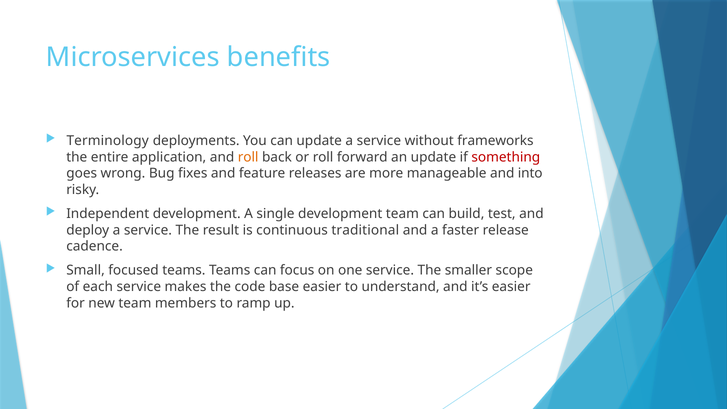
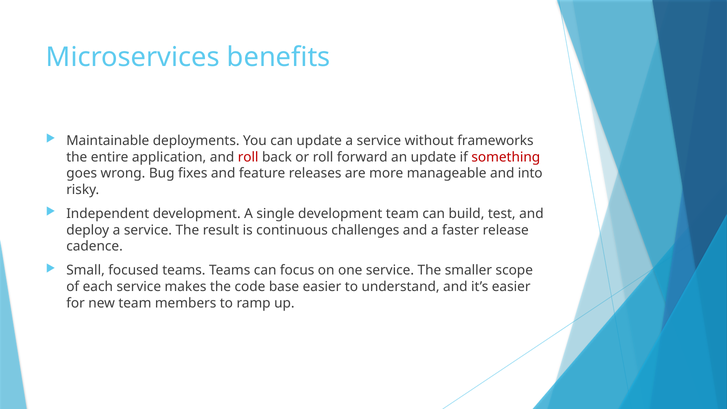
Terminology: Terminology -> Maintainable (108, 141)
roll colour: orange -> red (248, 157)
traditional: traditional -> challenges (365, 230)
